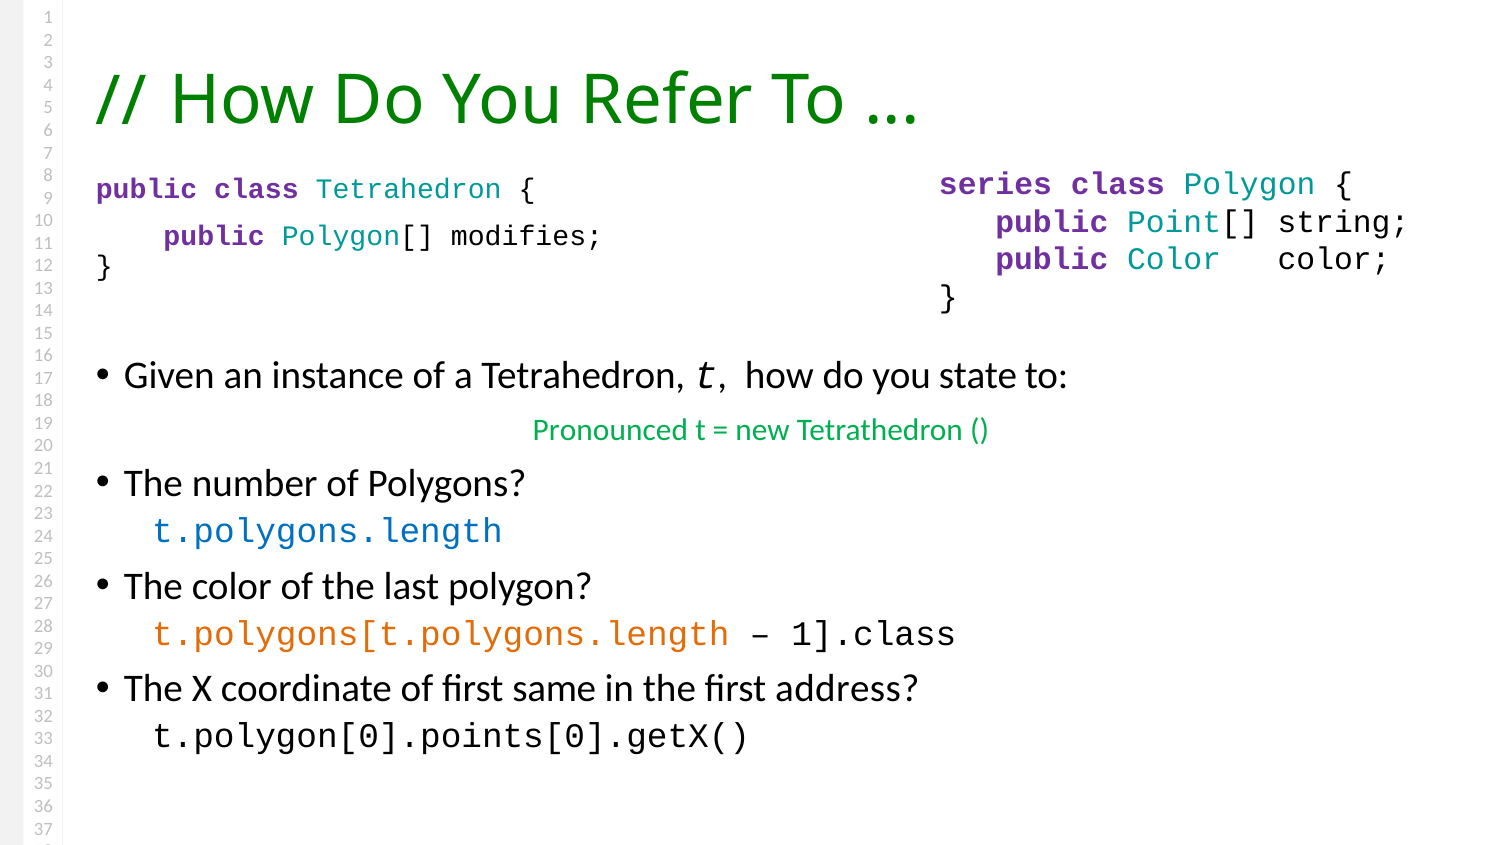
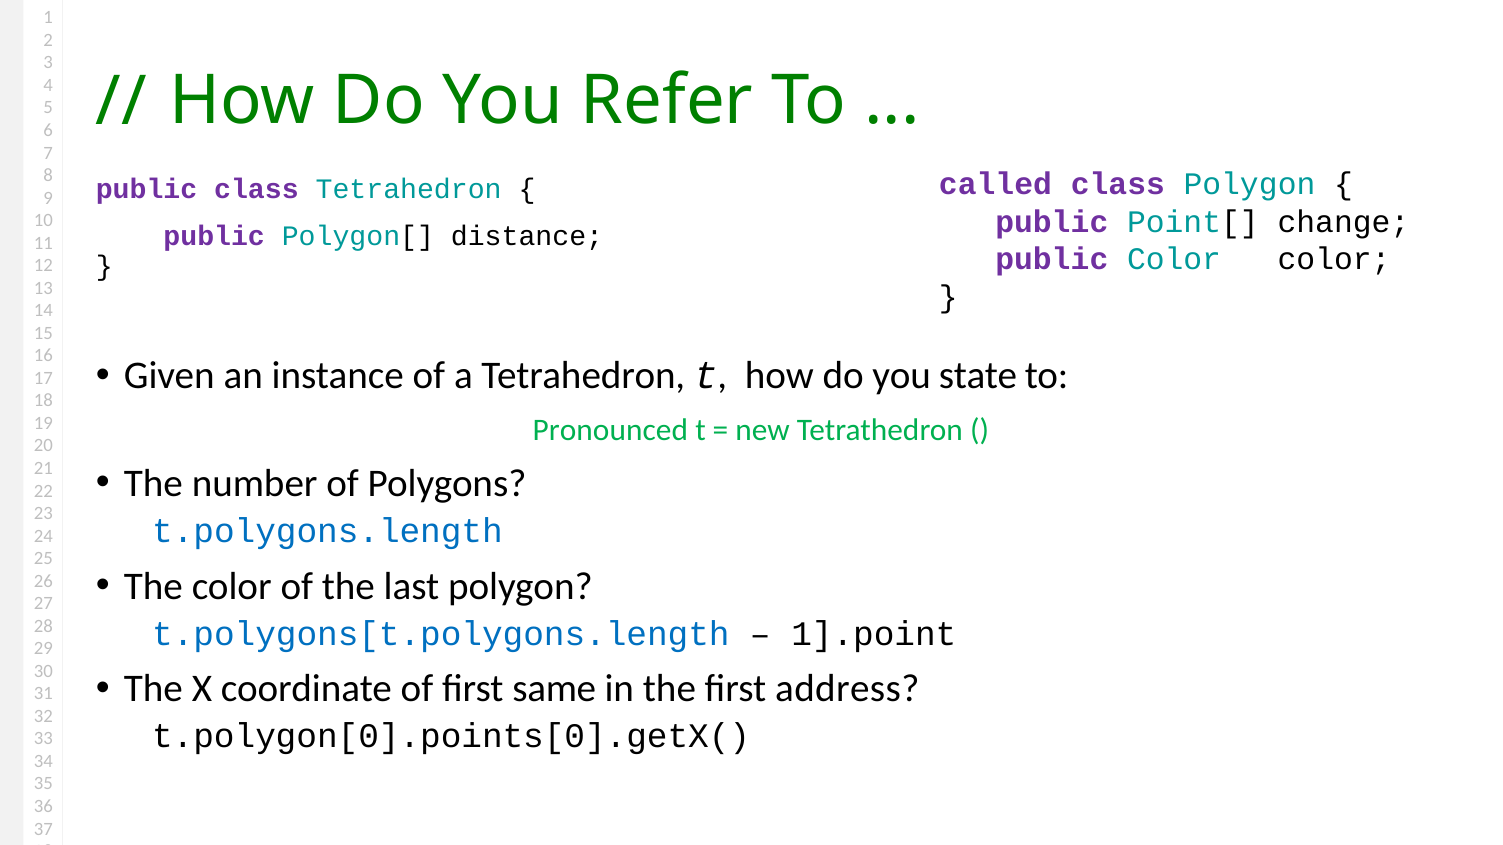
series: series -> called (995, 184)
string: string -> change (1343, 222)
modifies: modifies -> distance (527, 236)
t.polygons[t.polygons.length colour: orange -> blue (441, 634)
1].class: 1].class -> 1].point (874, 634)
